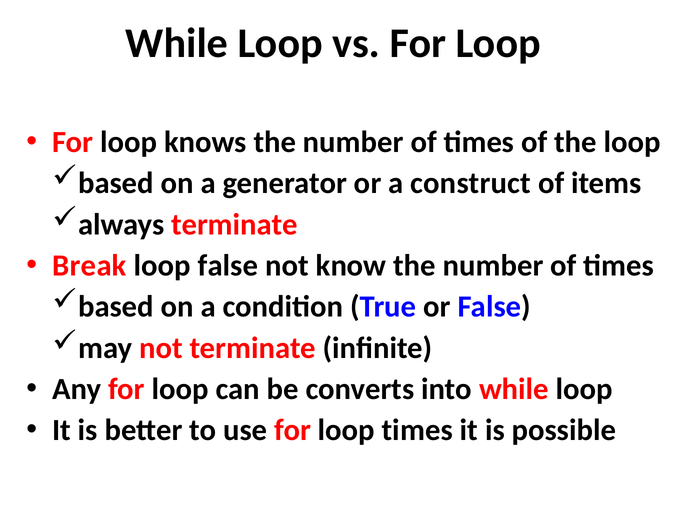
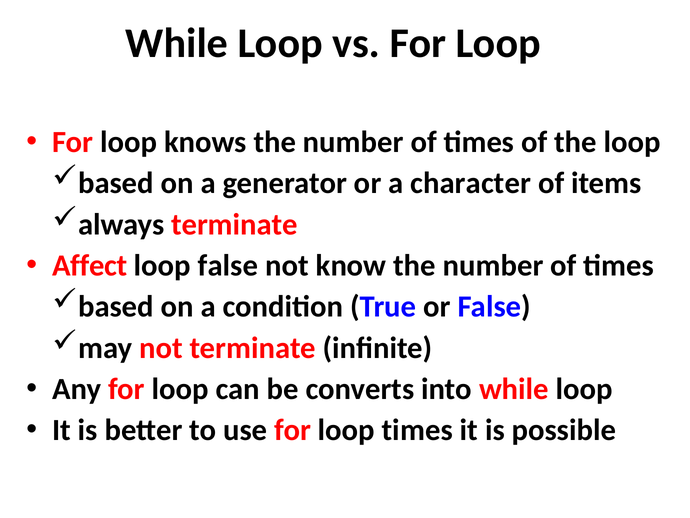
construct: construct -> character (471, 183)
Break: Break -> Affect (90, 265)
